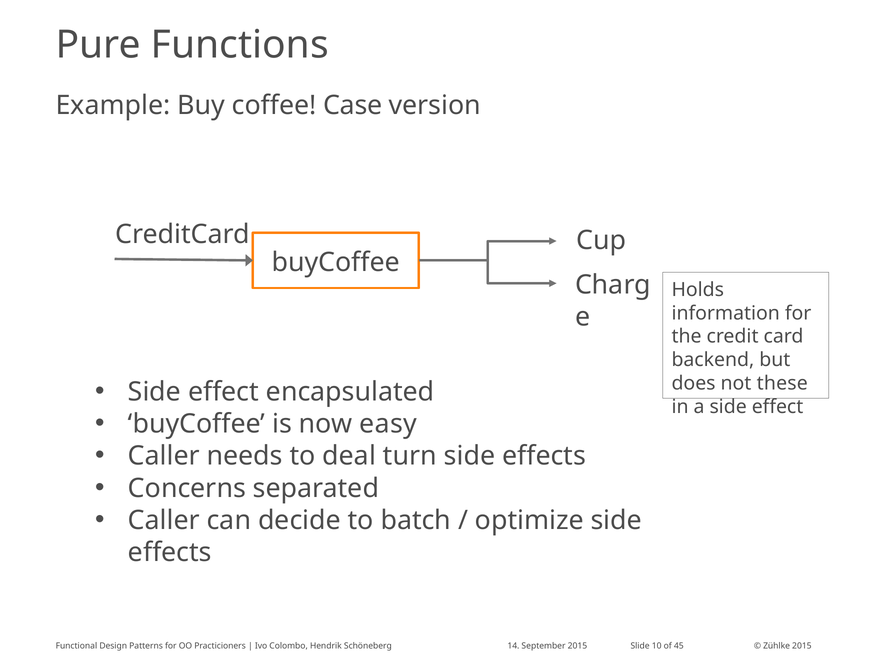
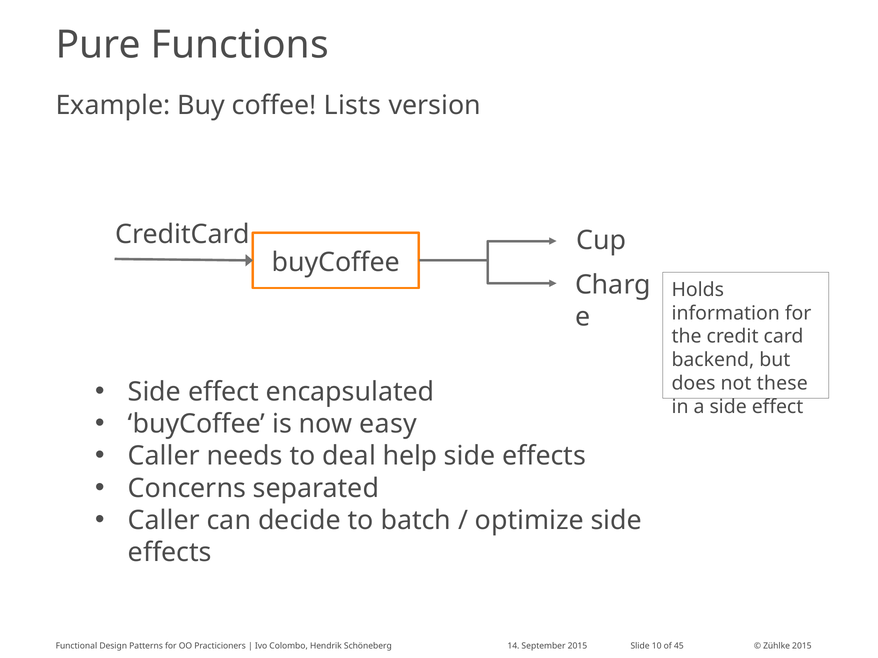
Case: Case -> Lists (352, 106)
turn: turn -> help (410, 456)
